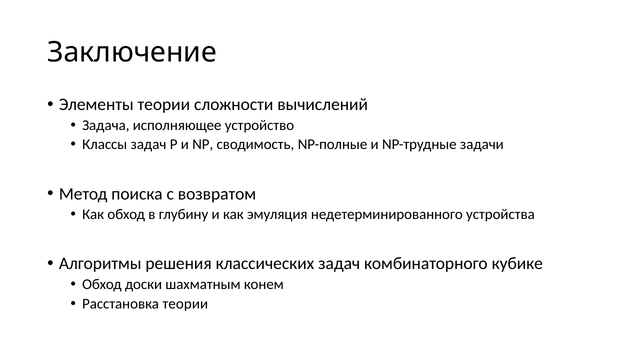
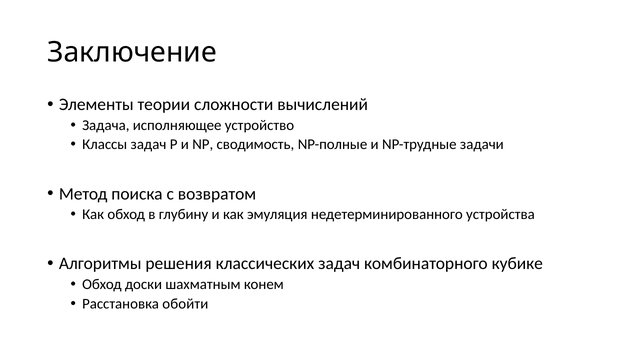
Расстановка теории: теории -> обойти (185, 303)
